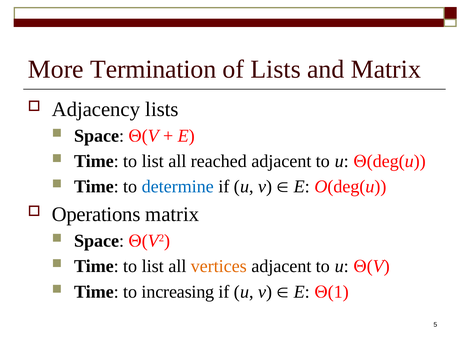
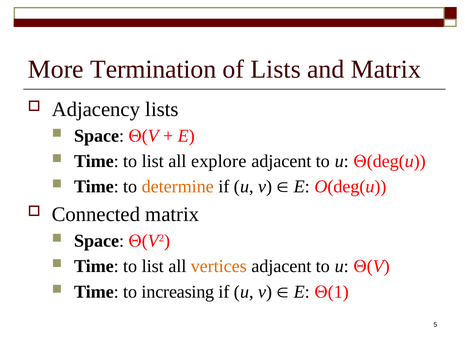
reached: reached -> explore (219, 161)
determine colour: blue -> orange (178, 187)
Operations: Operations -> Connected (96, 214)
